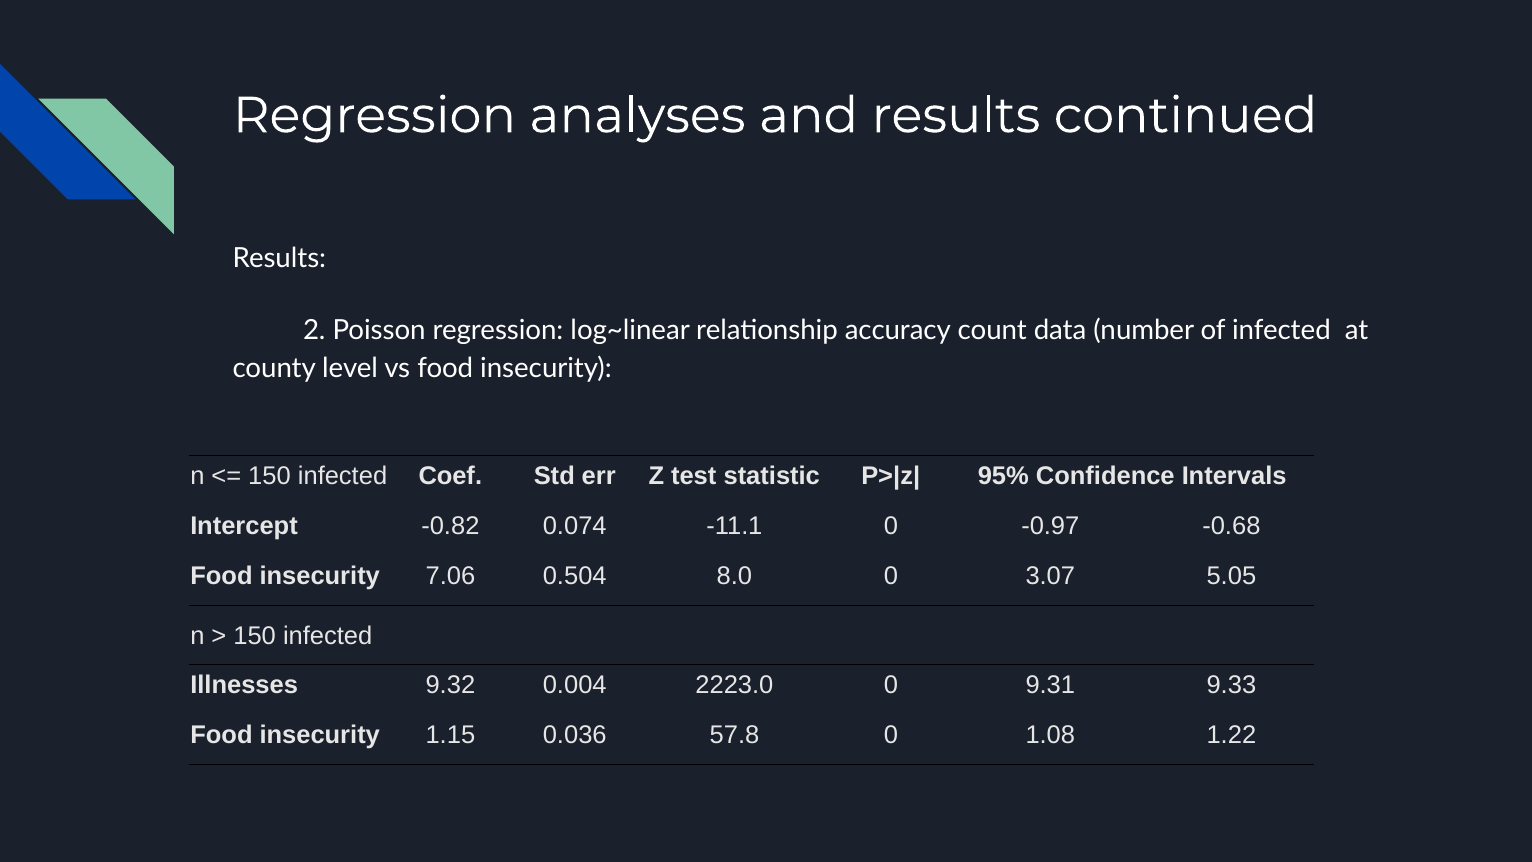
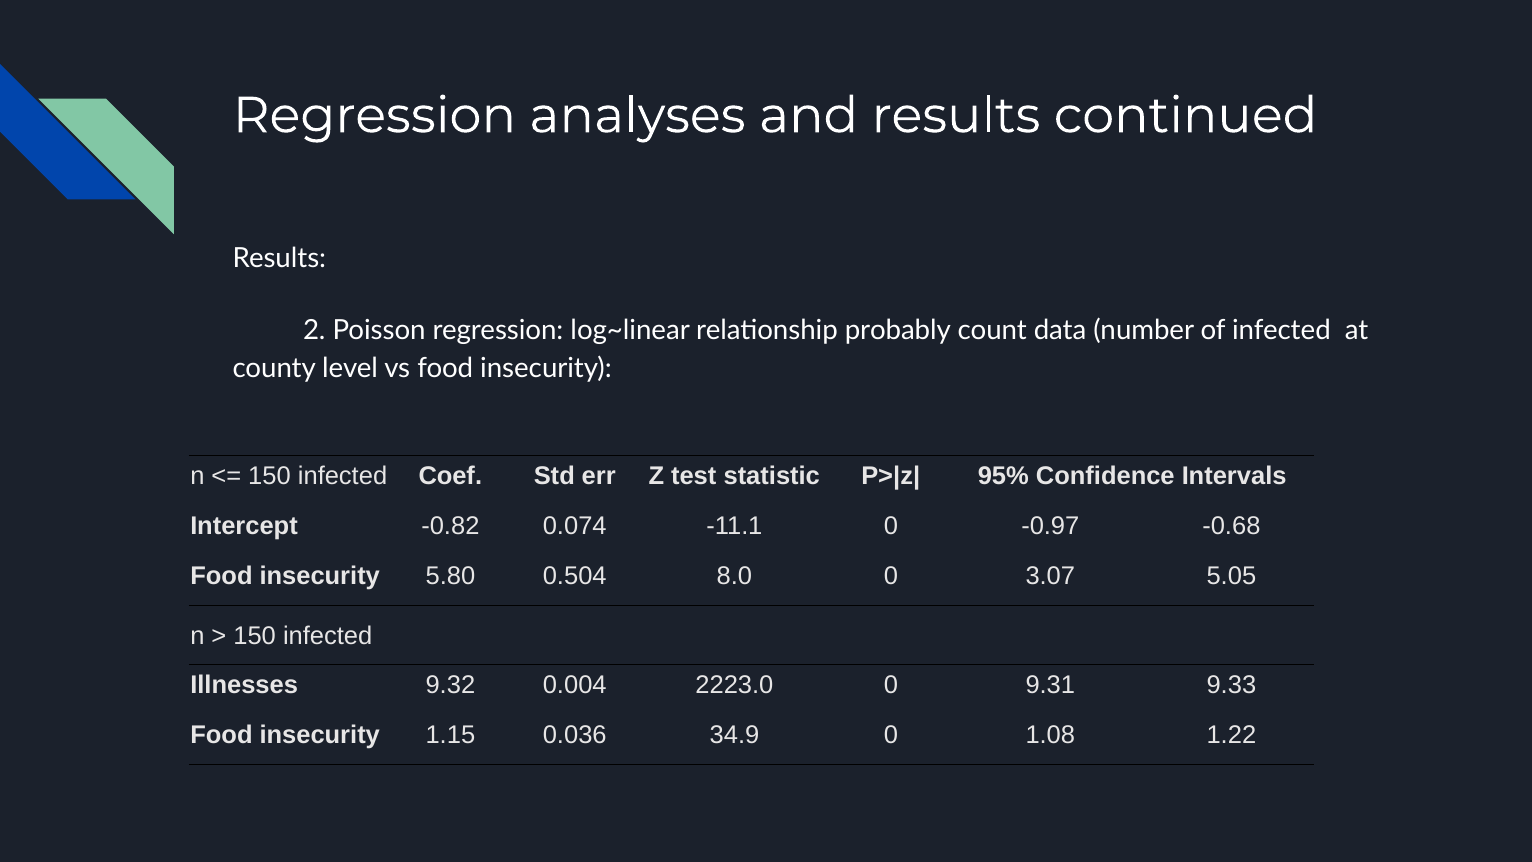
accuracy: accuracy -> probably (898, 330)
7.06: 7.06 -> 5.80 (450, 576)
57.8: 57.8 -> 34.9 (734, 735)
